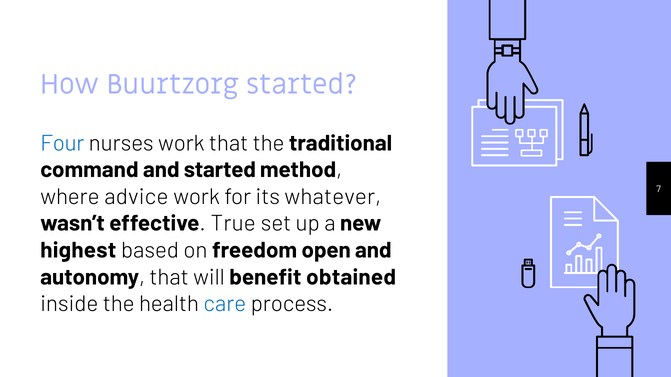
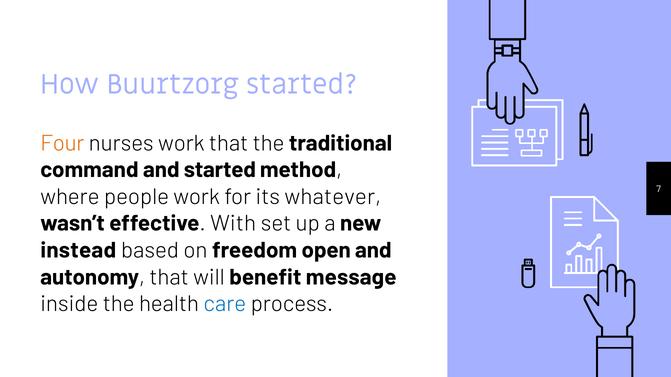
Four colour: blue -> orange (62, 143)
advice: advice -> people (136, 197)
True: True -> With (233, 224)
highest: highest -> instead (78, 251)
obtained: obtained -> message (351, 278)
